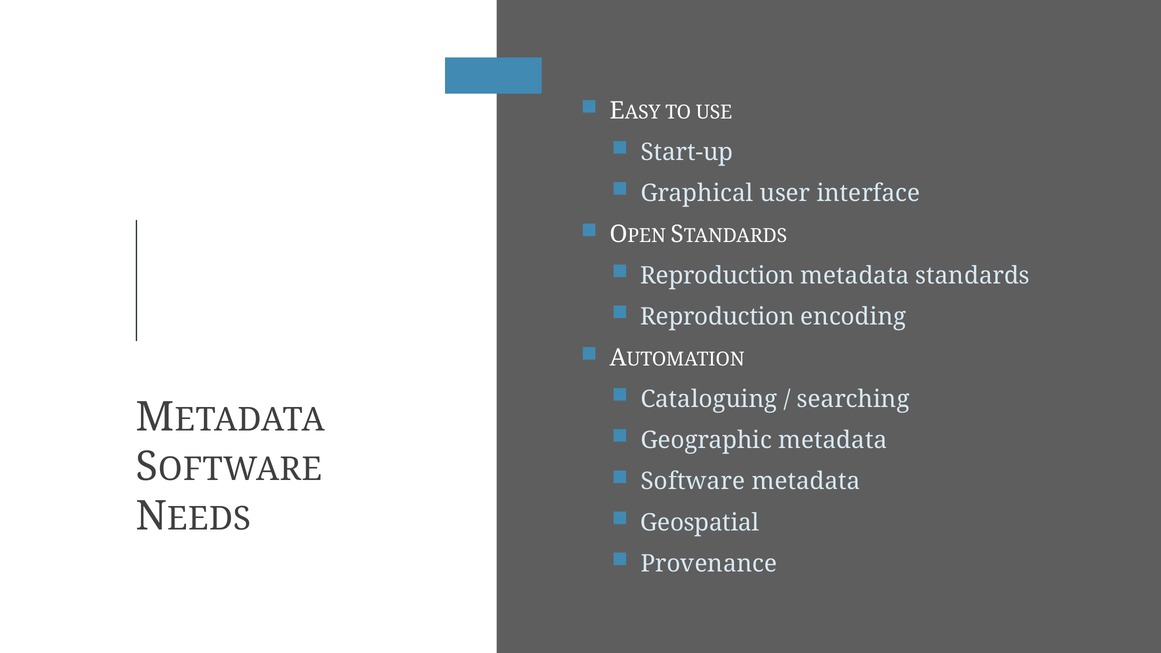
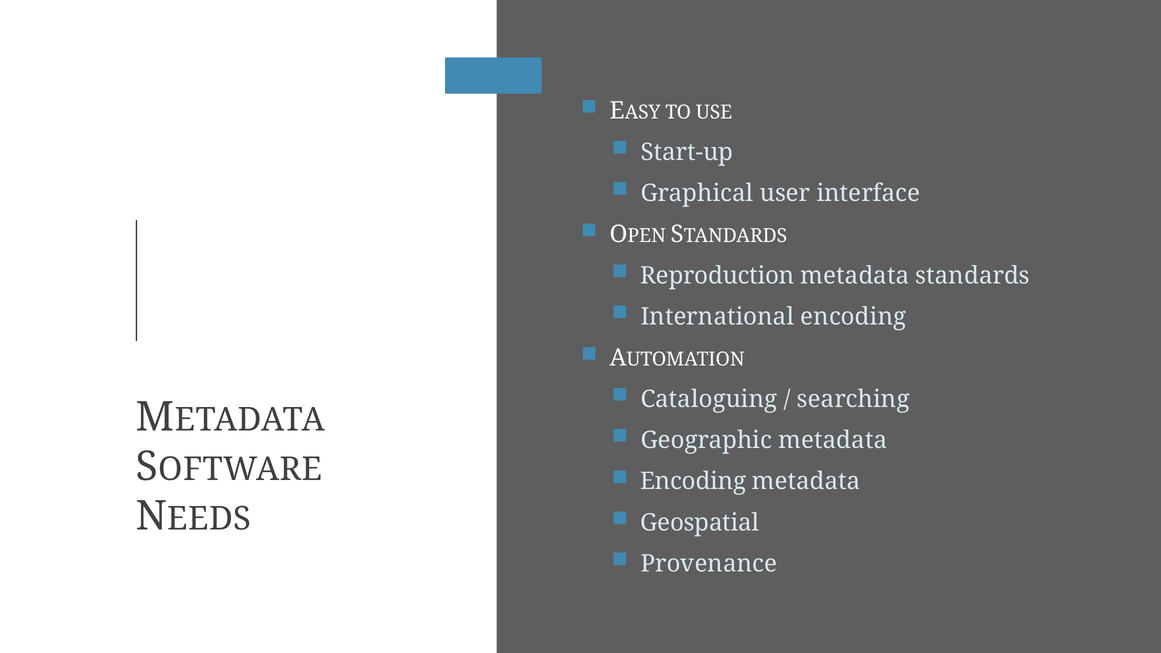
Reproduction: Reproduction -> International (717, 317)
Software: Software -> Encoding (693, 481)
